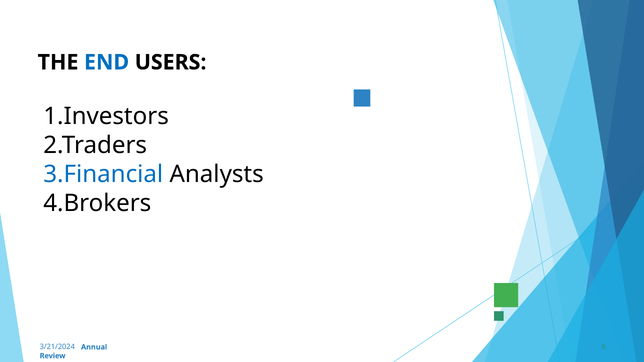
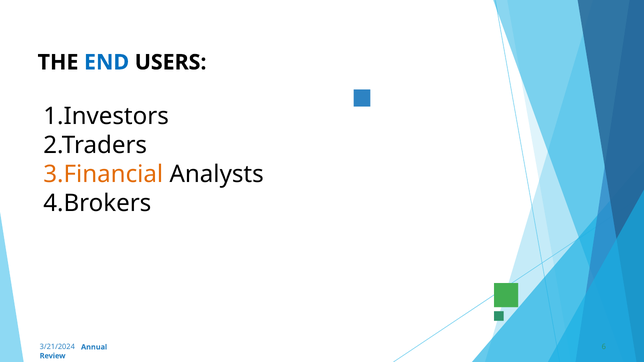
3.Financial colour: blue -> orange (103, 174)
